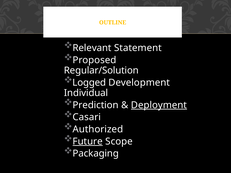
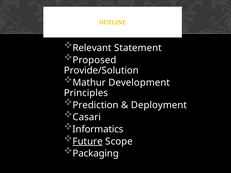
Regular/Solution: Regular/Solution -> Provide/Solution (101, 71)
Logged: Logged -> Mathur (89, 83)
Individual: Individual -> Principles (86, 93)
Deployment underline: present -> none (159, 105)
Authorized: Authorized -> Informatics (98, 129)
